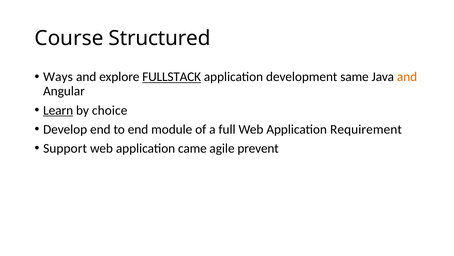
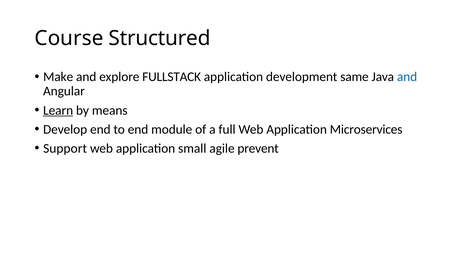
Ways: Ways -> Make (58, 77)
FULLSTACK underline: present -> none (172, 77)
and colour: orange -> blue (407, 77)
choice: choice -> means (110, 110)
Requirement: Requirement -> Microservices (366, 129)
came: came -> small (192, 148)
